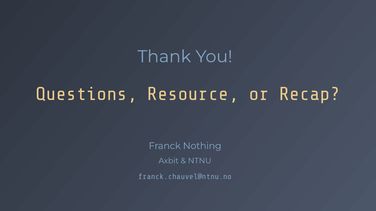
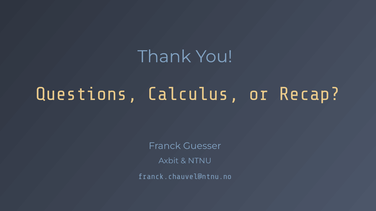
Resource: Resource -> Calculus (193, 94)
Nothing: Nothing -> Guesser (202, 146)
